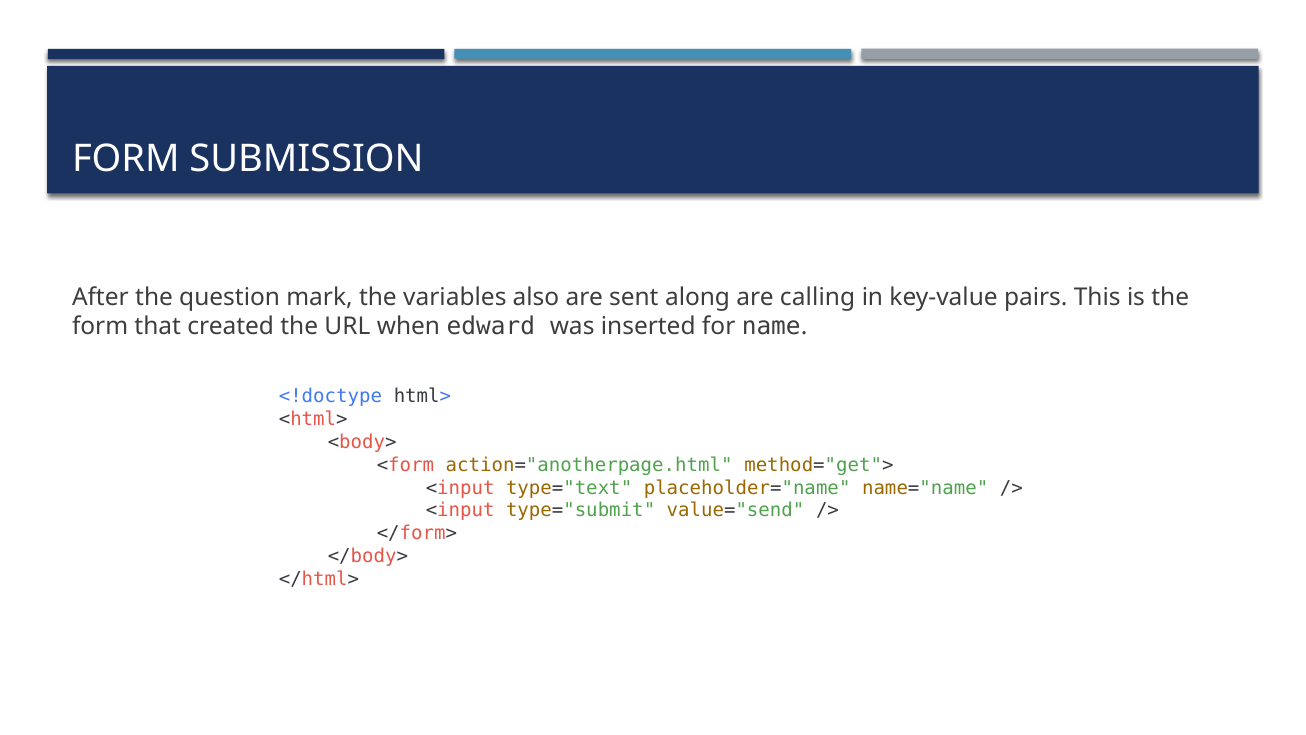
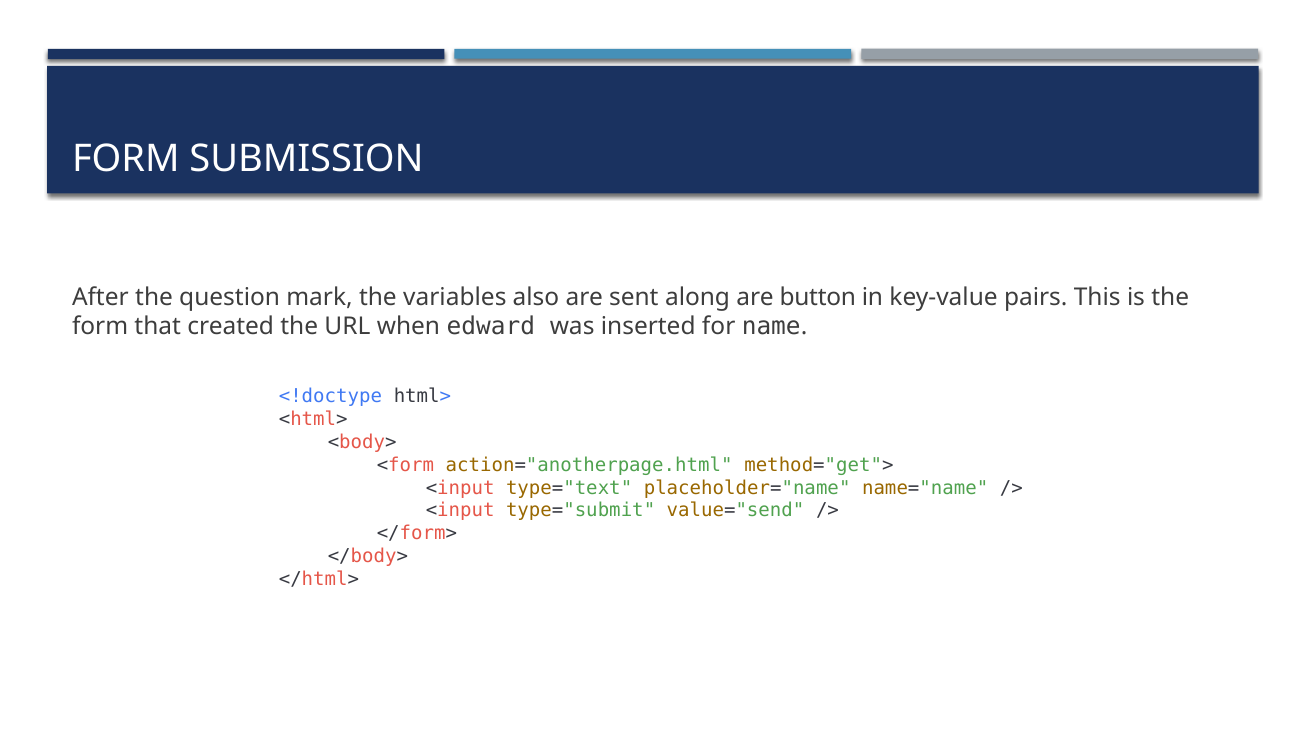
calling: calling -> button (818, 297)
